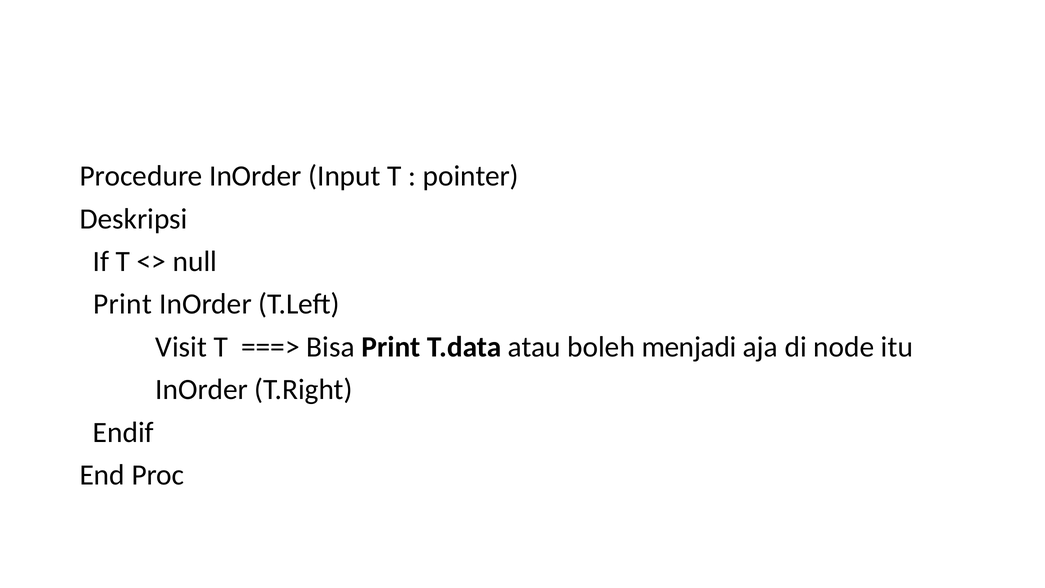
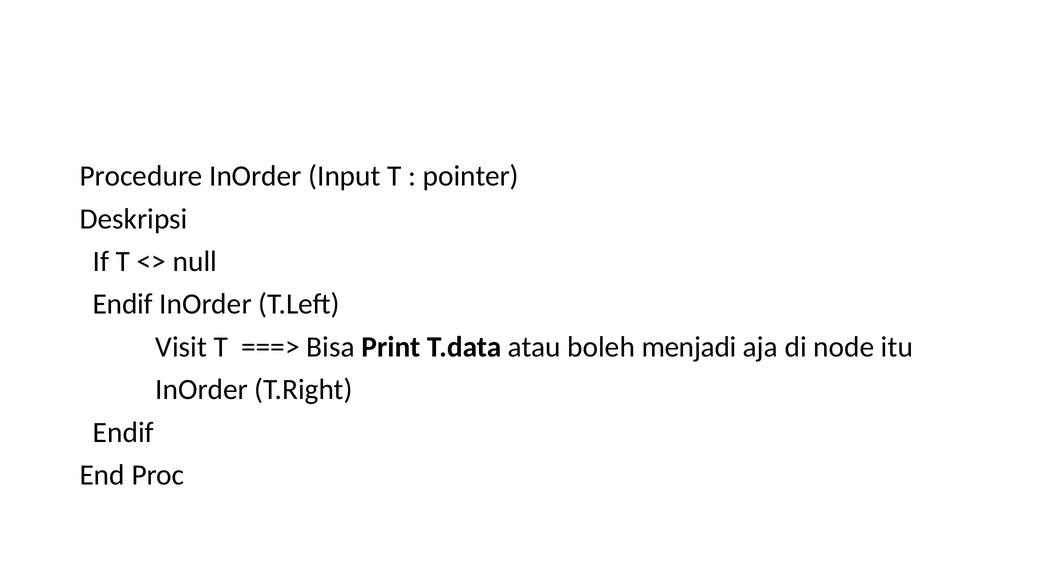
Print: Print -> Endif (123, 304)
